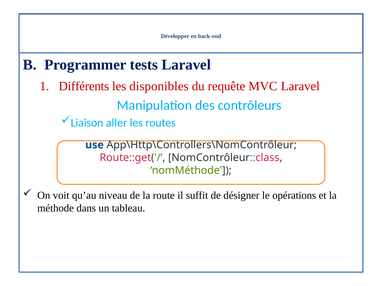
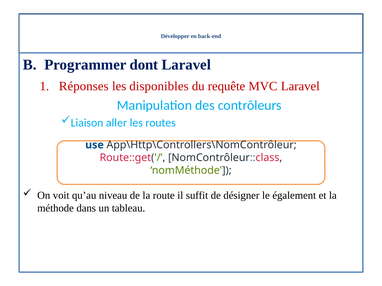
tests: tests -> dont (144, 65)
Différents: Différents -> Réponses (84, 86)
opérations: opérations -> également (294, 196)
